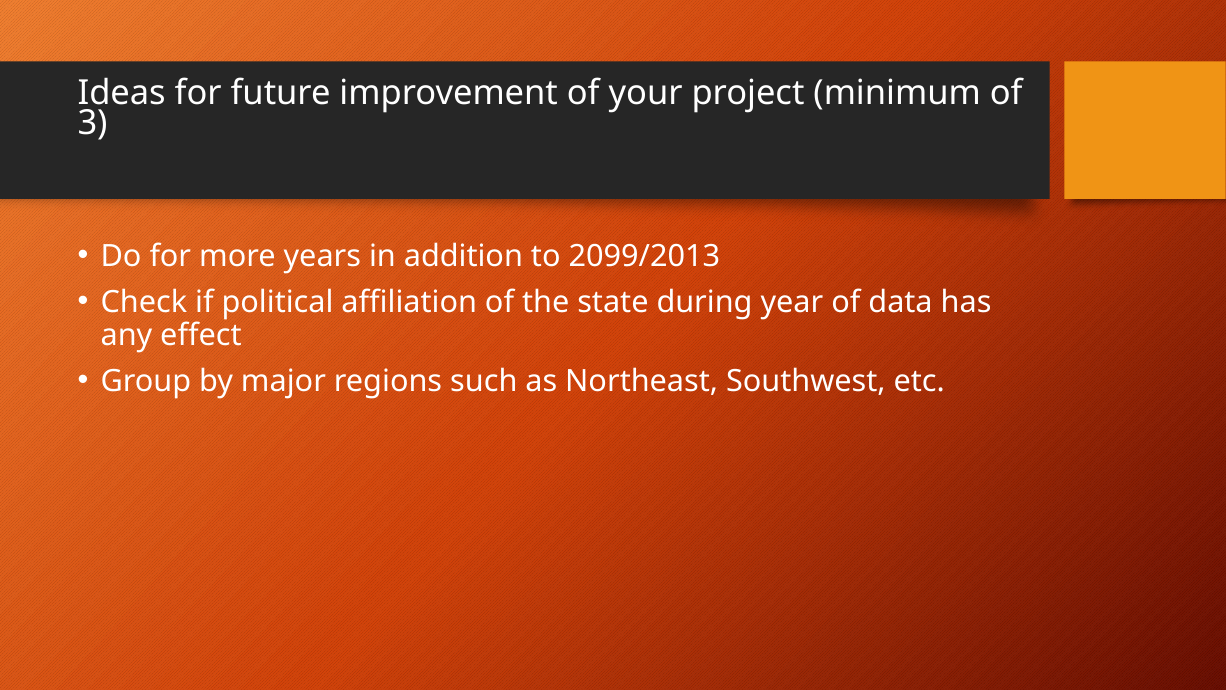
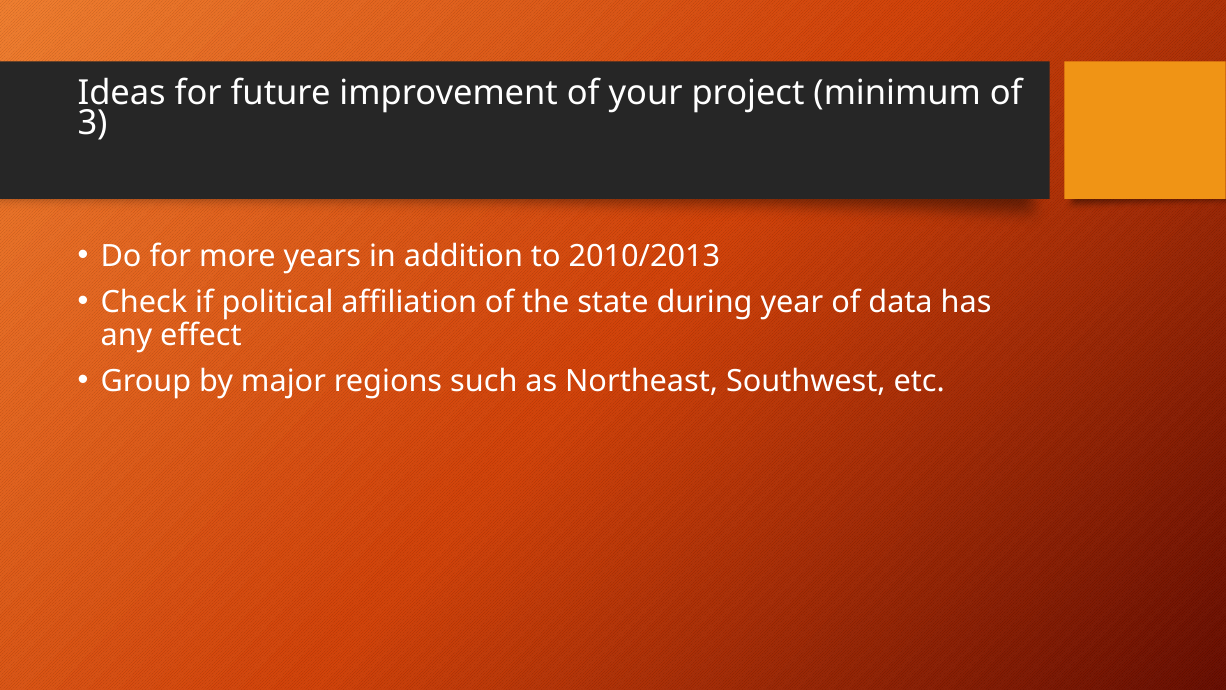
2099/2013: 2099/2013 -> 2010/2013 (644, 256)
